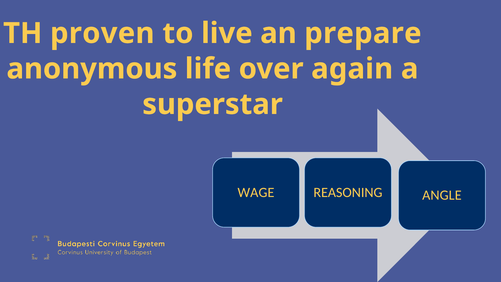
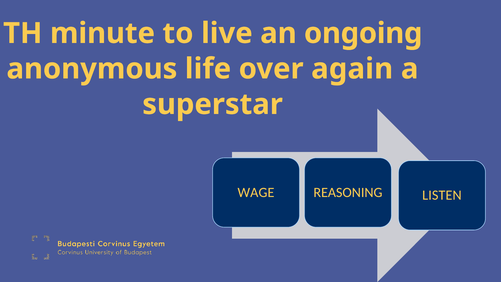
proven: proven -> minute (102, 33)
prepare: prepare -> ongoing (363, 33)
ANGLE: ANGLE -> LISTEN (442, 195)
